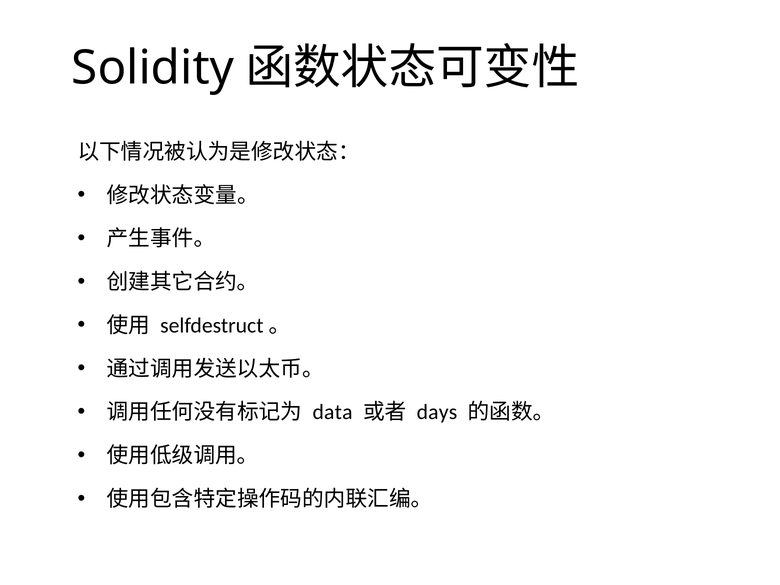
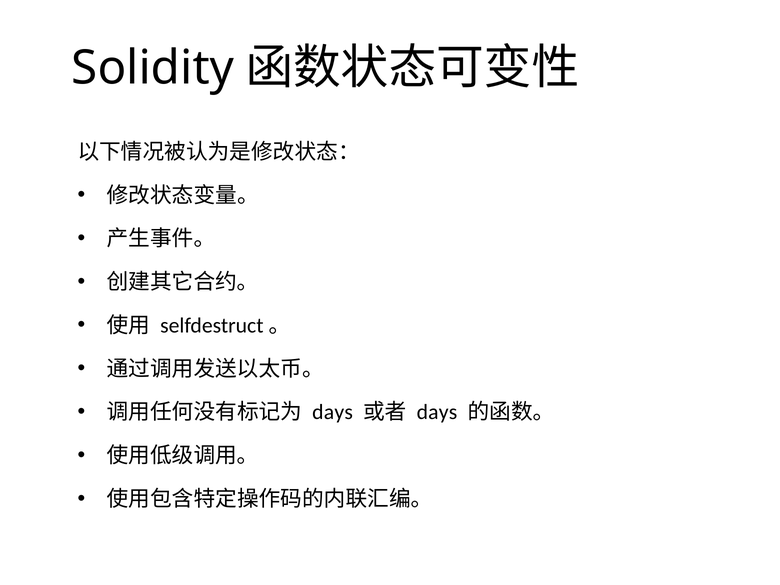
data: data -> days (333, 412)
